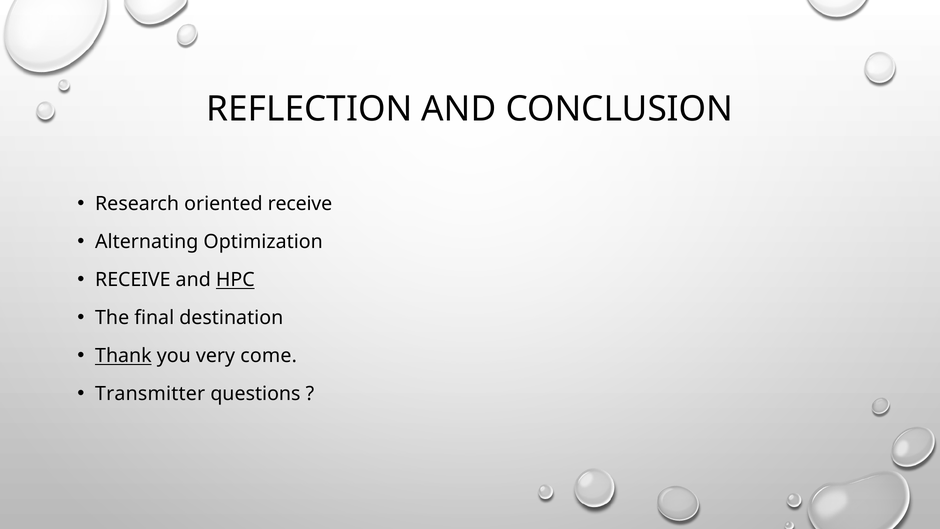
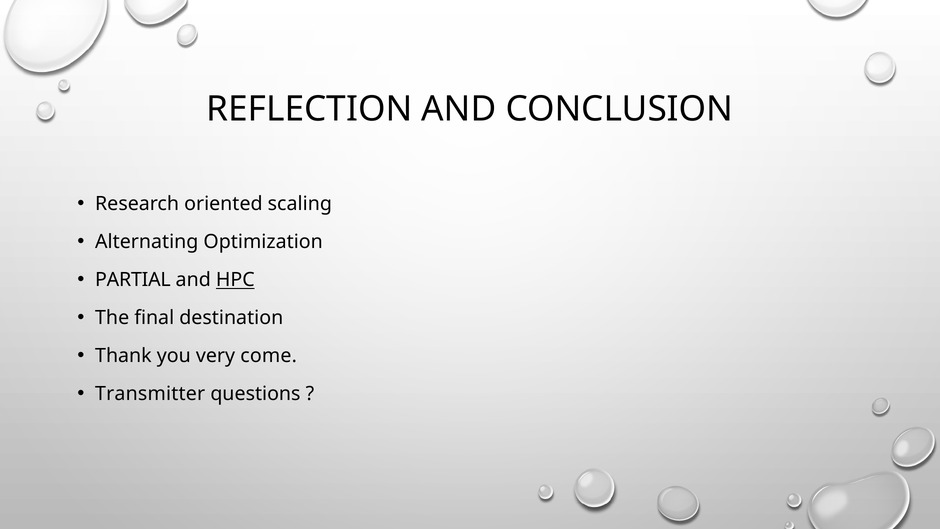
oriented receive: receive -> scaling (300, 204)
RECEIVE: RECEIVE -> PARTIAL (133, 280)
Thank underline: present -> none (123, 356)
